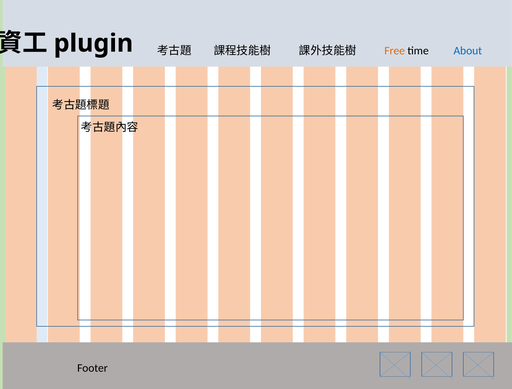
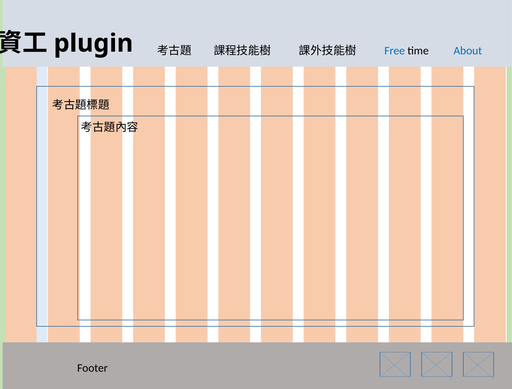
Free colour: orange -> blue (395, 51)
